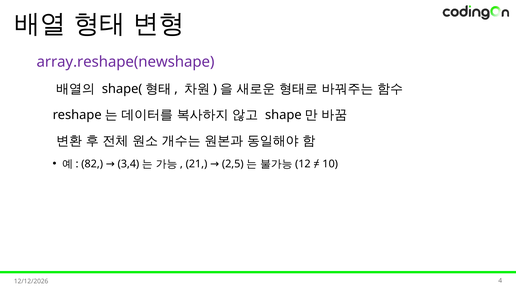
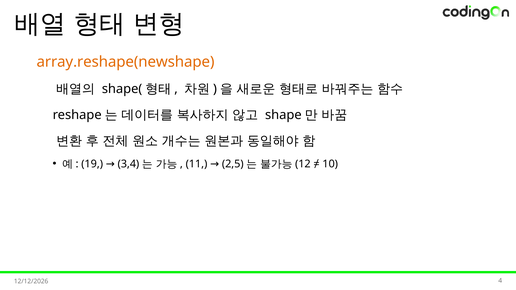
array.reshape(newshape colour: purple -> orange (126, 62)
82: 82 -> 19 (92, 164)
21: 21 -> 11 (197, 164)
